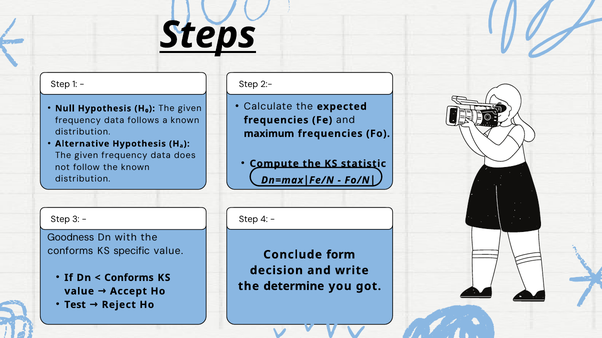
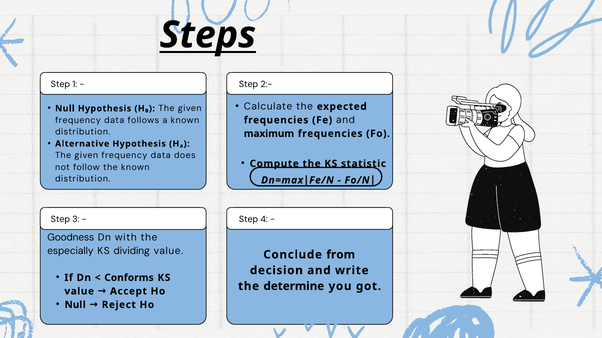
conforms: conforms -> especially (70, 252)
specific: specific -> dividing (132, 252)
form: form -> from (341, 255)
Test: Test -> Null (75, 305)
